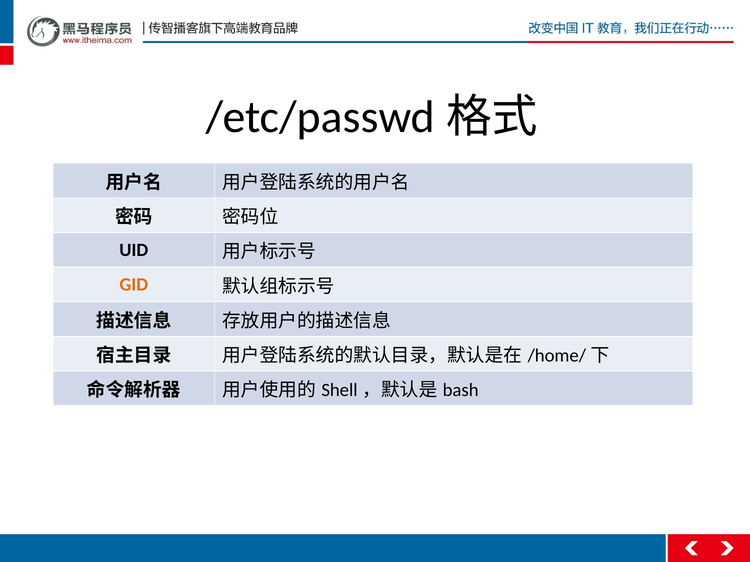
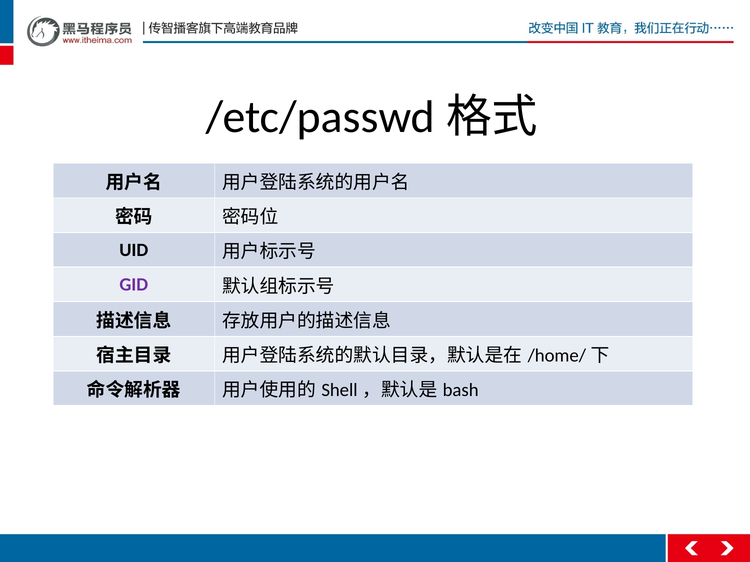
GID colour: orange -> purple (134, 285)
